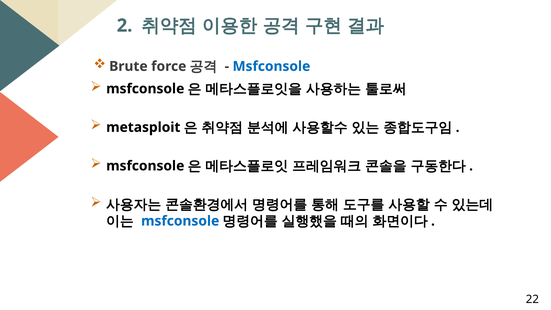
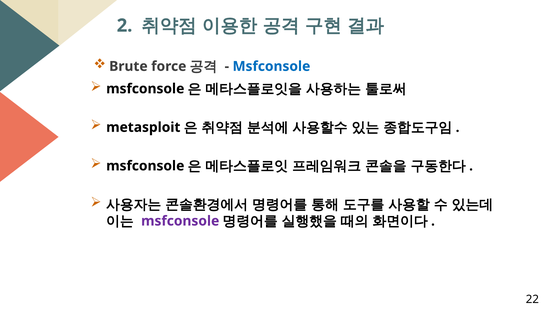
msfconsole colour: blue -> purple (180, 221)
